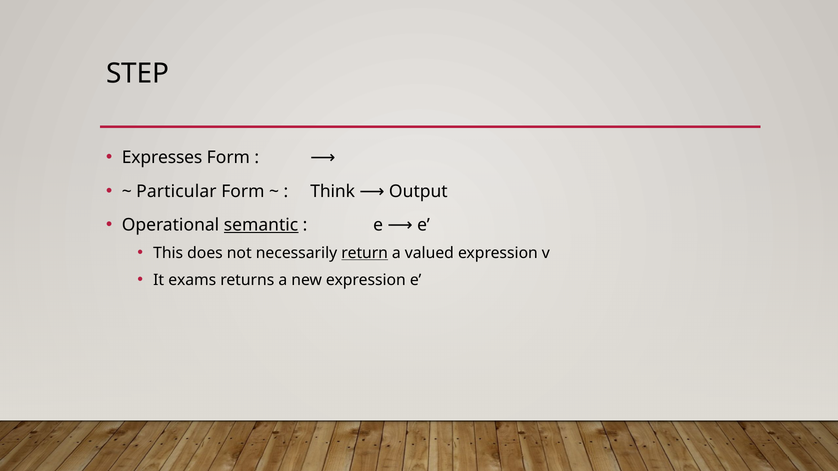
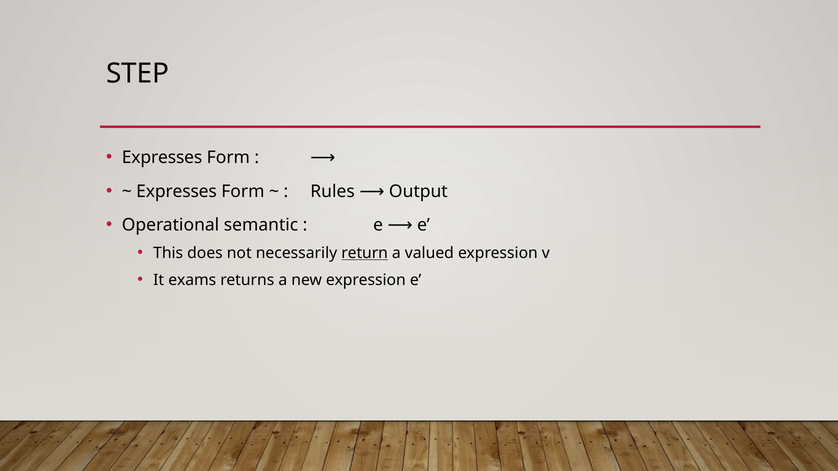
Particular: Particular -> Expresses (177, 191)
Think: Think -> Rules (333, 191)
semantic underline: present -> none (261, 225)
